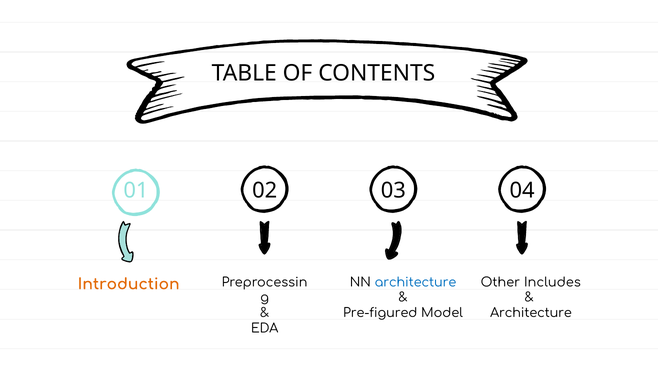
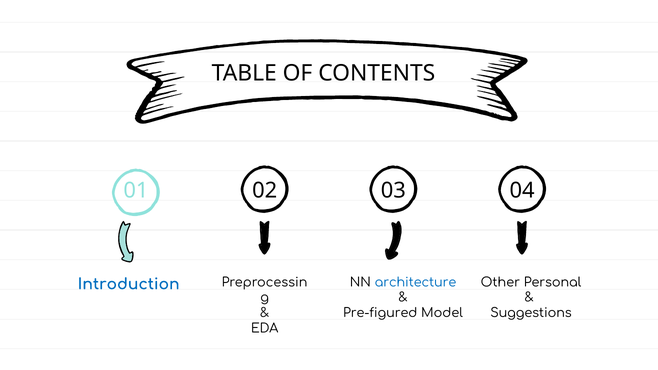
Includes: Includes -> Personal (553, 282)
Introduction colour: orange -> blue (129, 284)
Architecture: Architecture -> Suggestions (531, 313)
